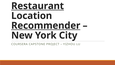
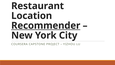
Restaurant underline: present -> none (38, 6)
